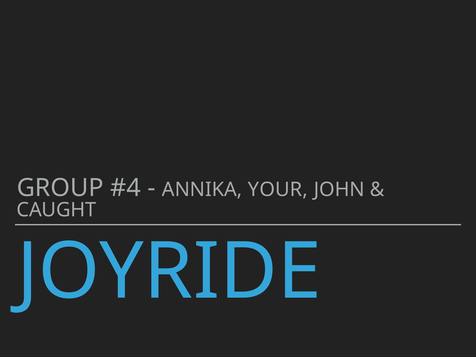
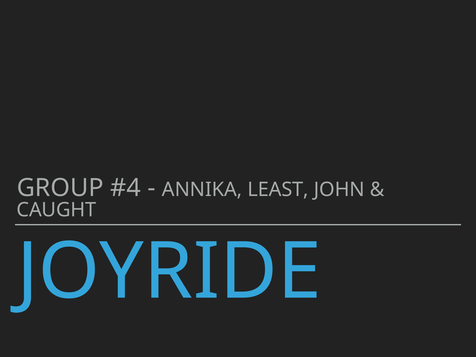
YOUR: YOUR -> LEAST (278, 190)
